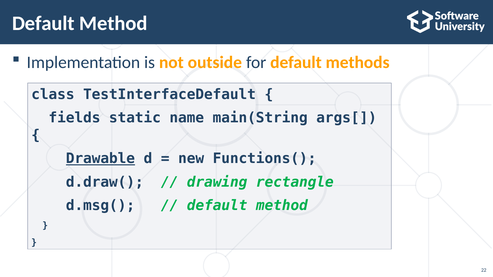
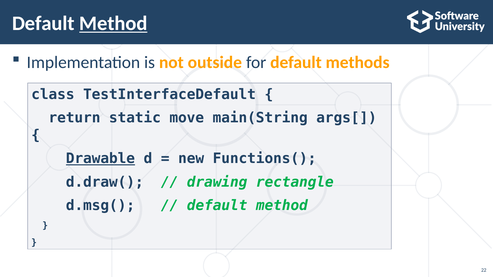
Method underline: none -> present (113, 23)
fields: fields -> return (74, 118)
name: name -> move (187, 118)
